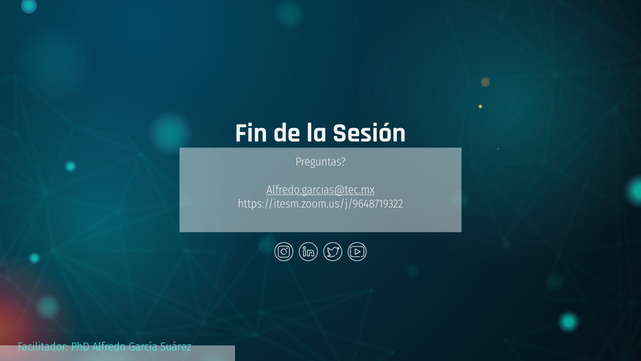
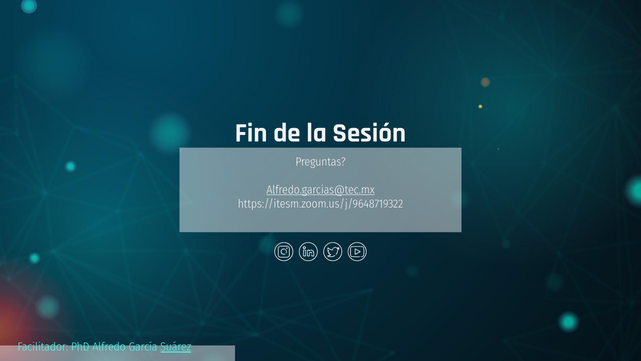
Suárez underline: none -> present (176, 347)
